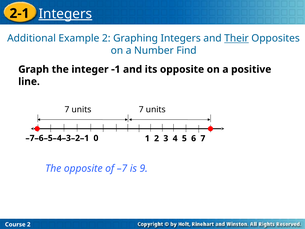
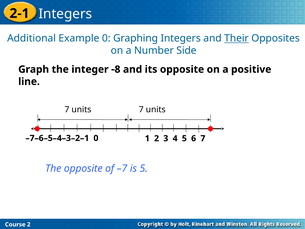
Integers underline: present -> none (65, 14)
Example 2: 2 -> 0 (106, 38)
Find: Find -> Side (186, 51)
1: 1 -> 8 (117, 69)
is 9: 9 -> 5 (144, 168)
